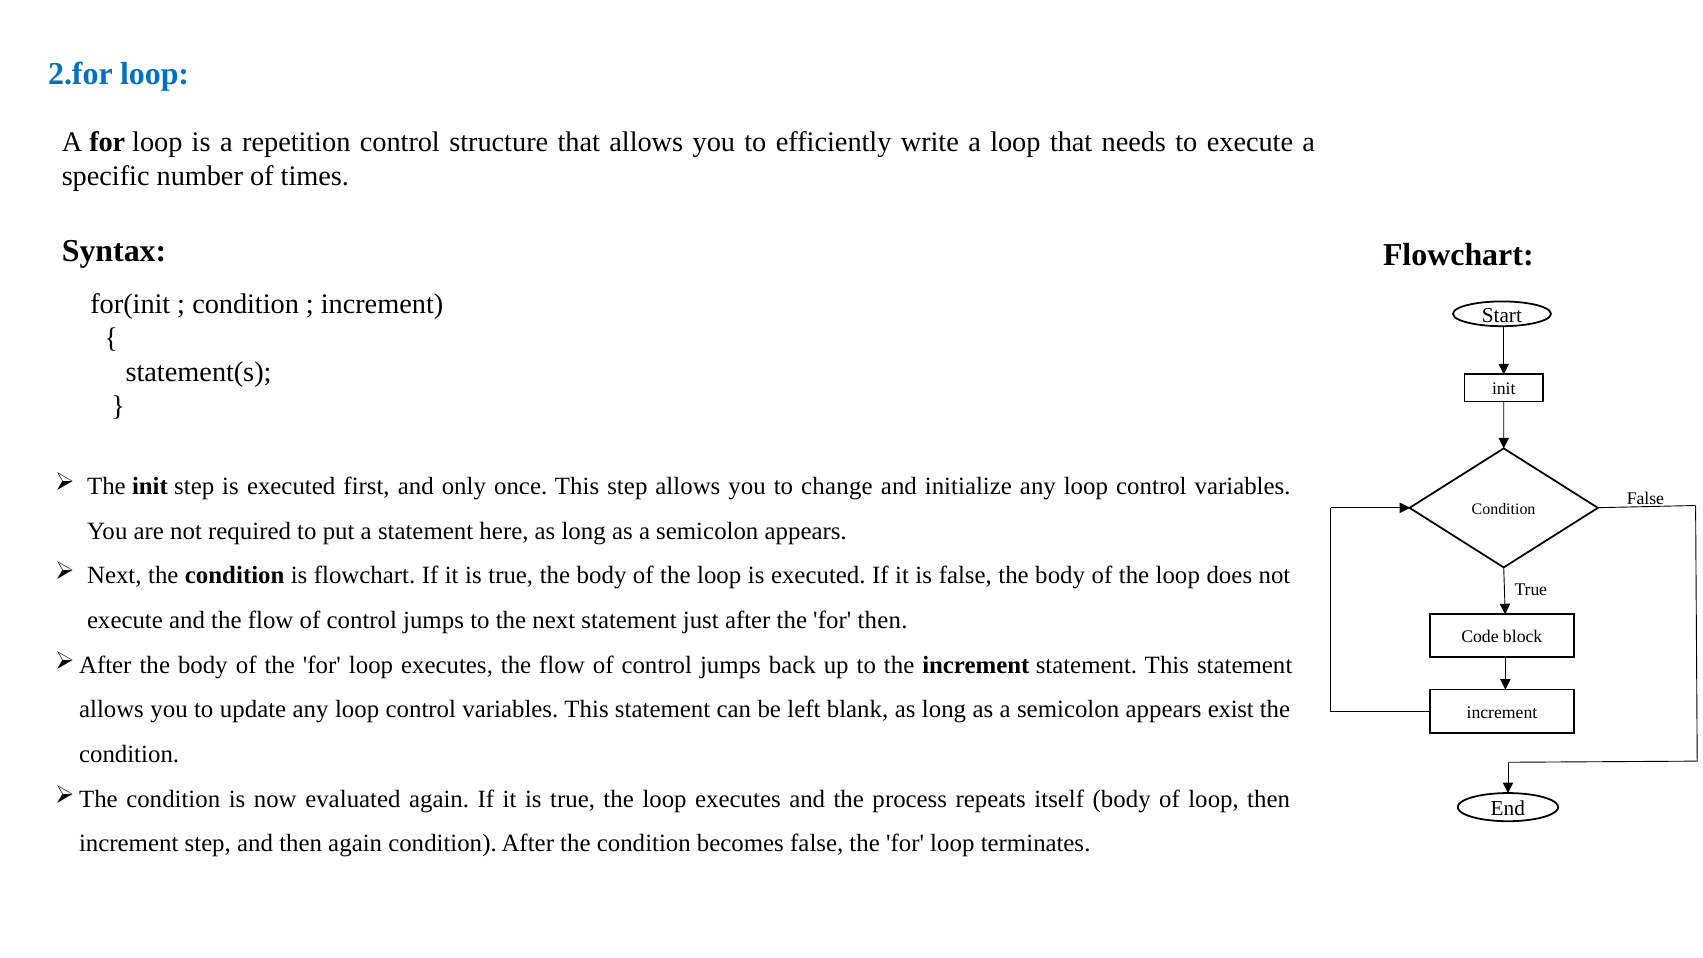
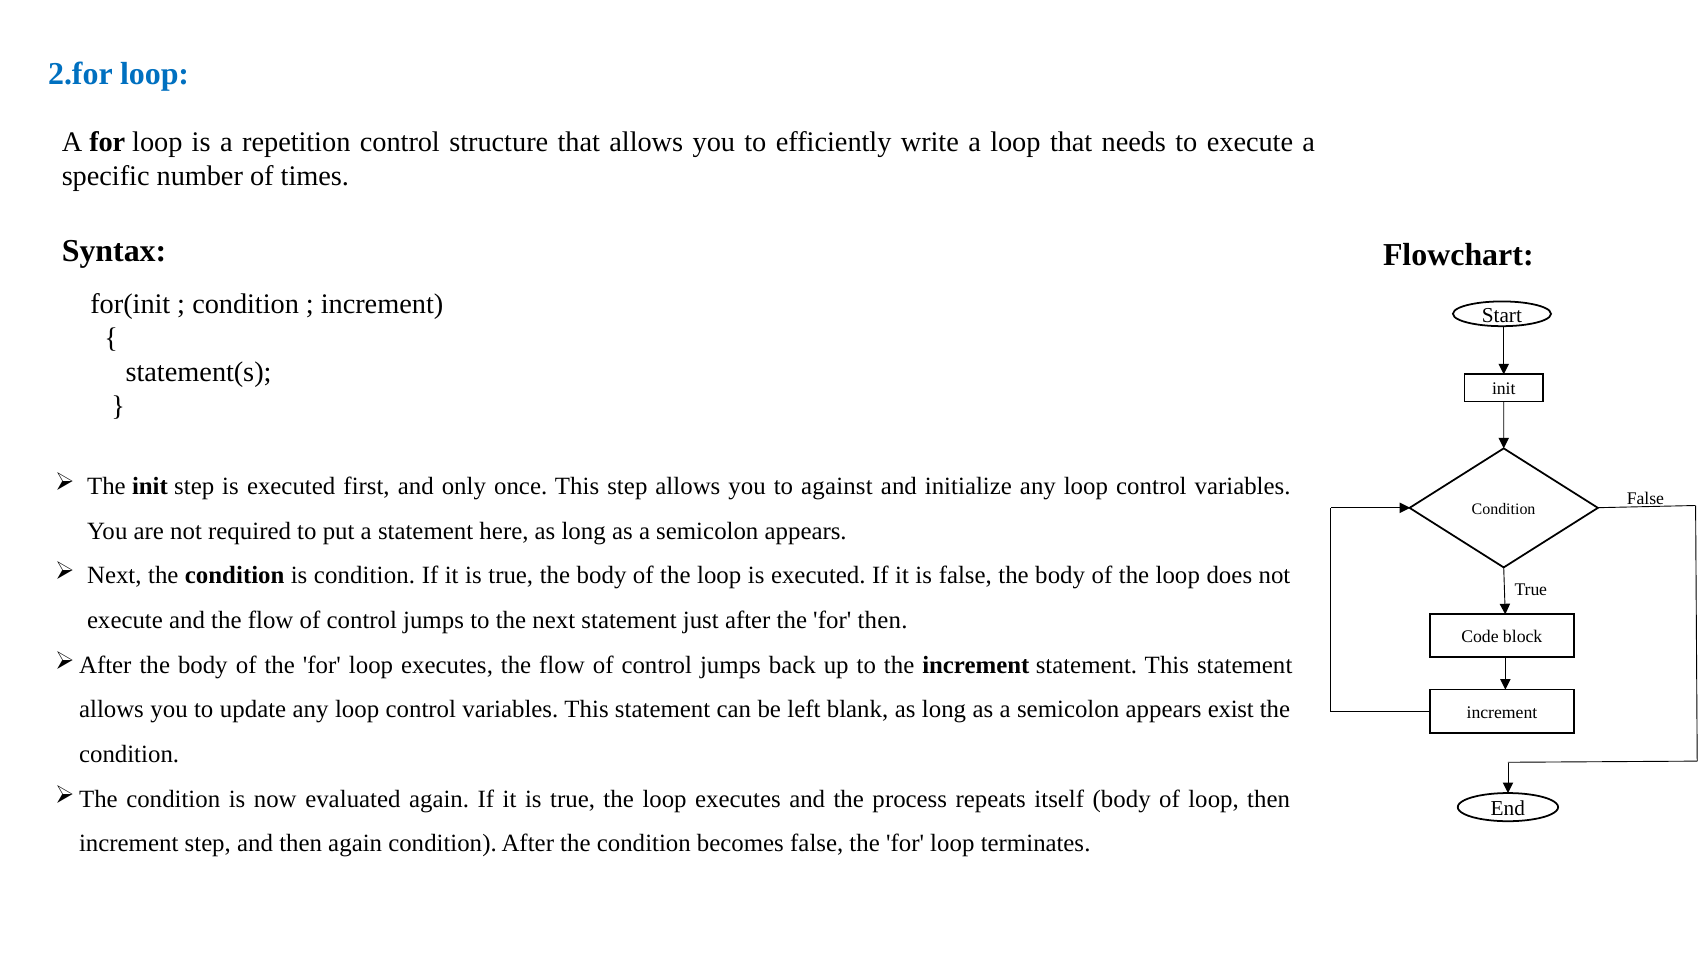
change: change -> against (837, 486)
is flowchart: flowchart -> condition (364, 576)
